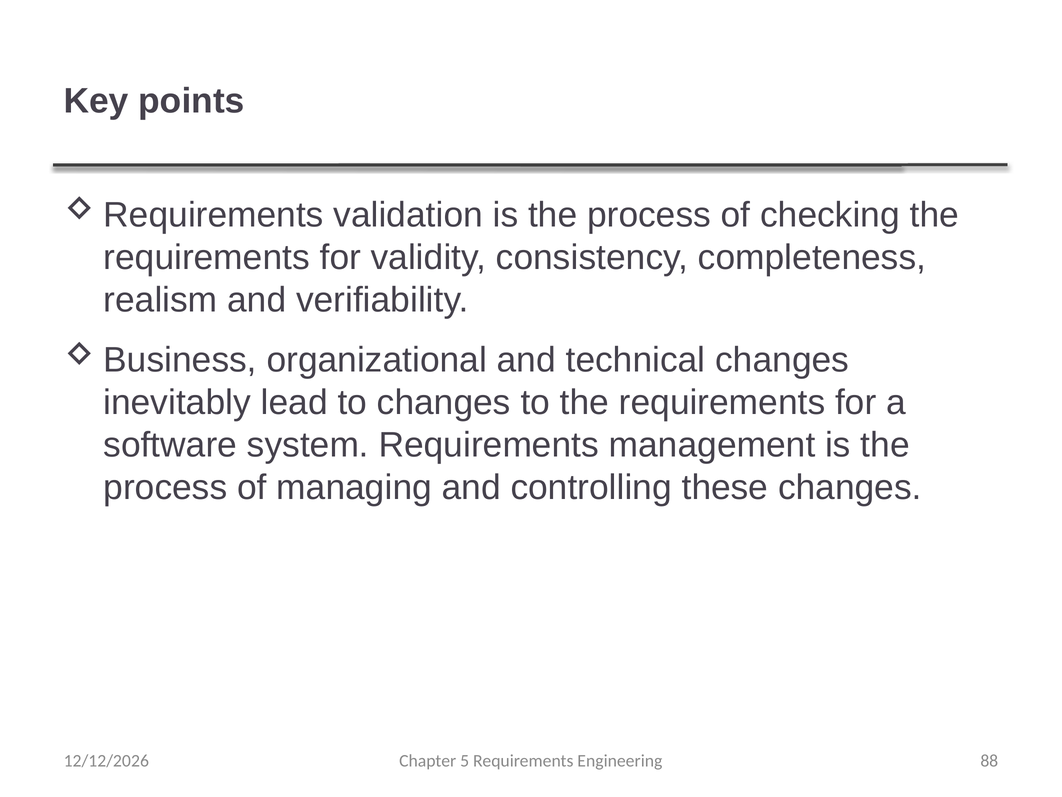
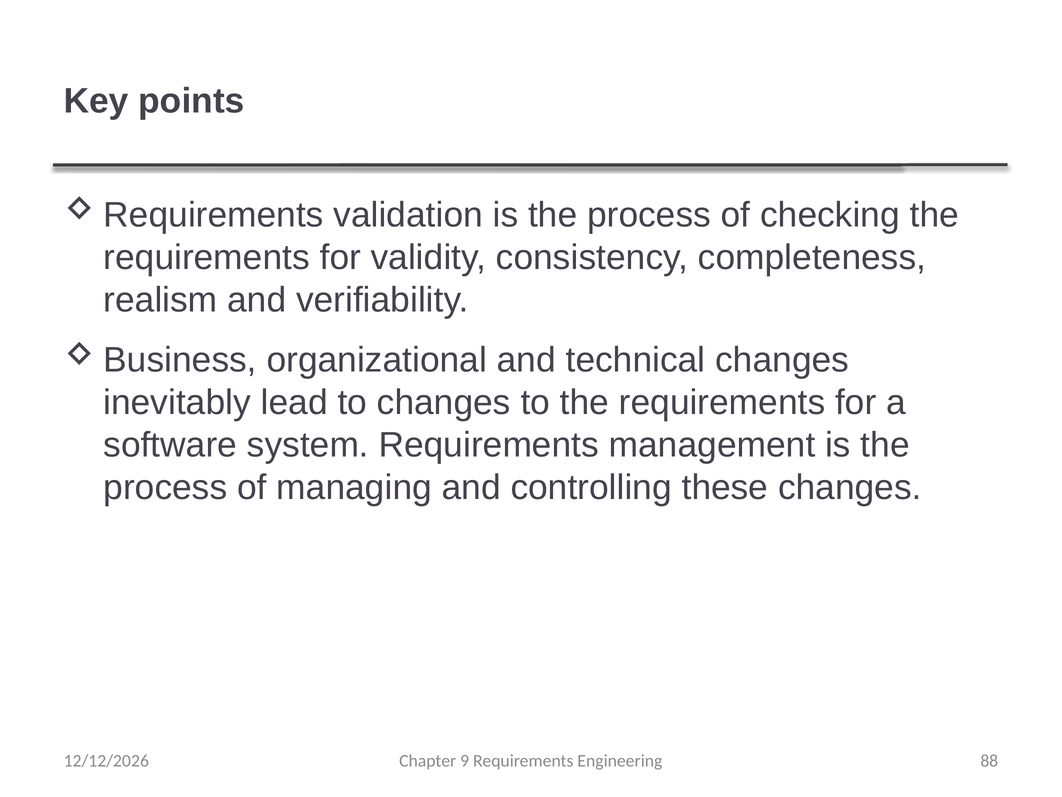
5: 5 -> 9 (465, 760)
